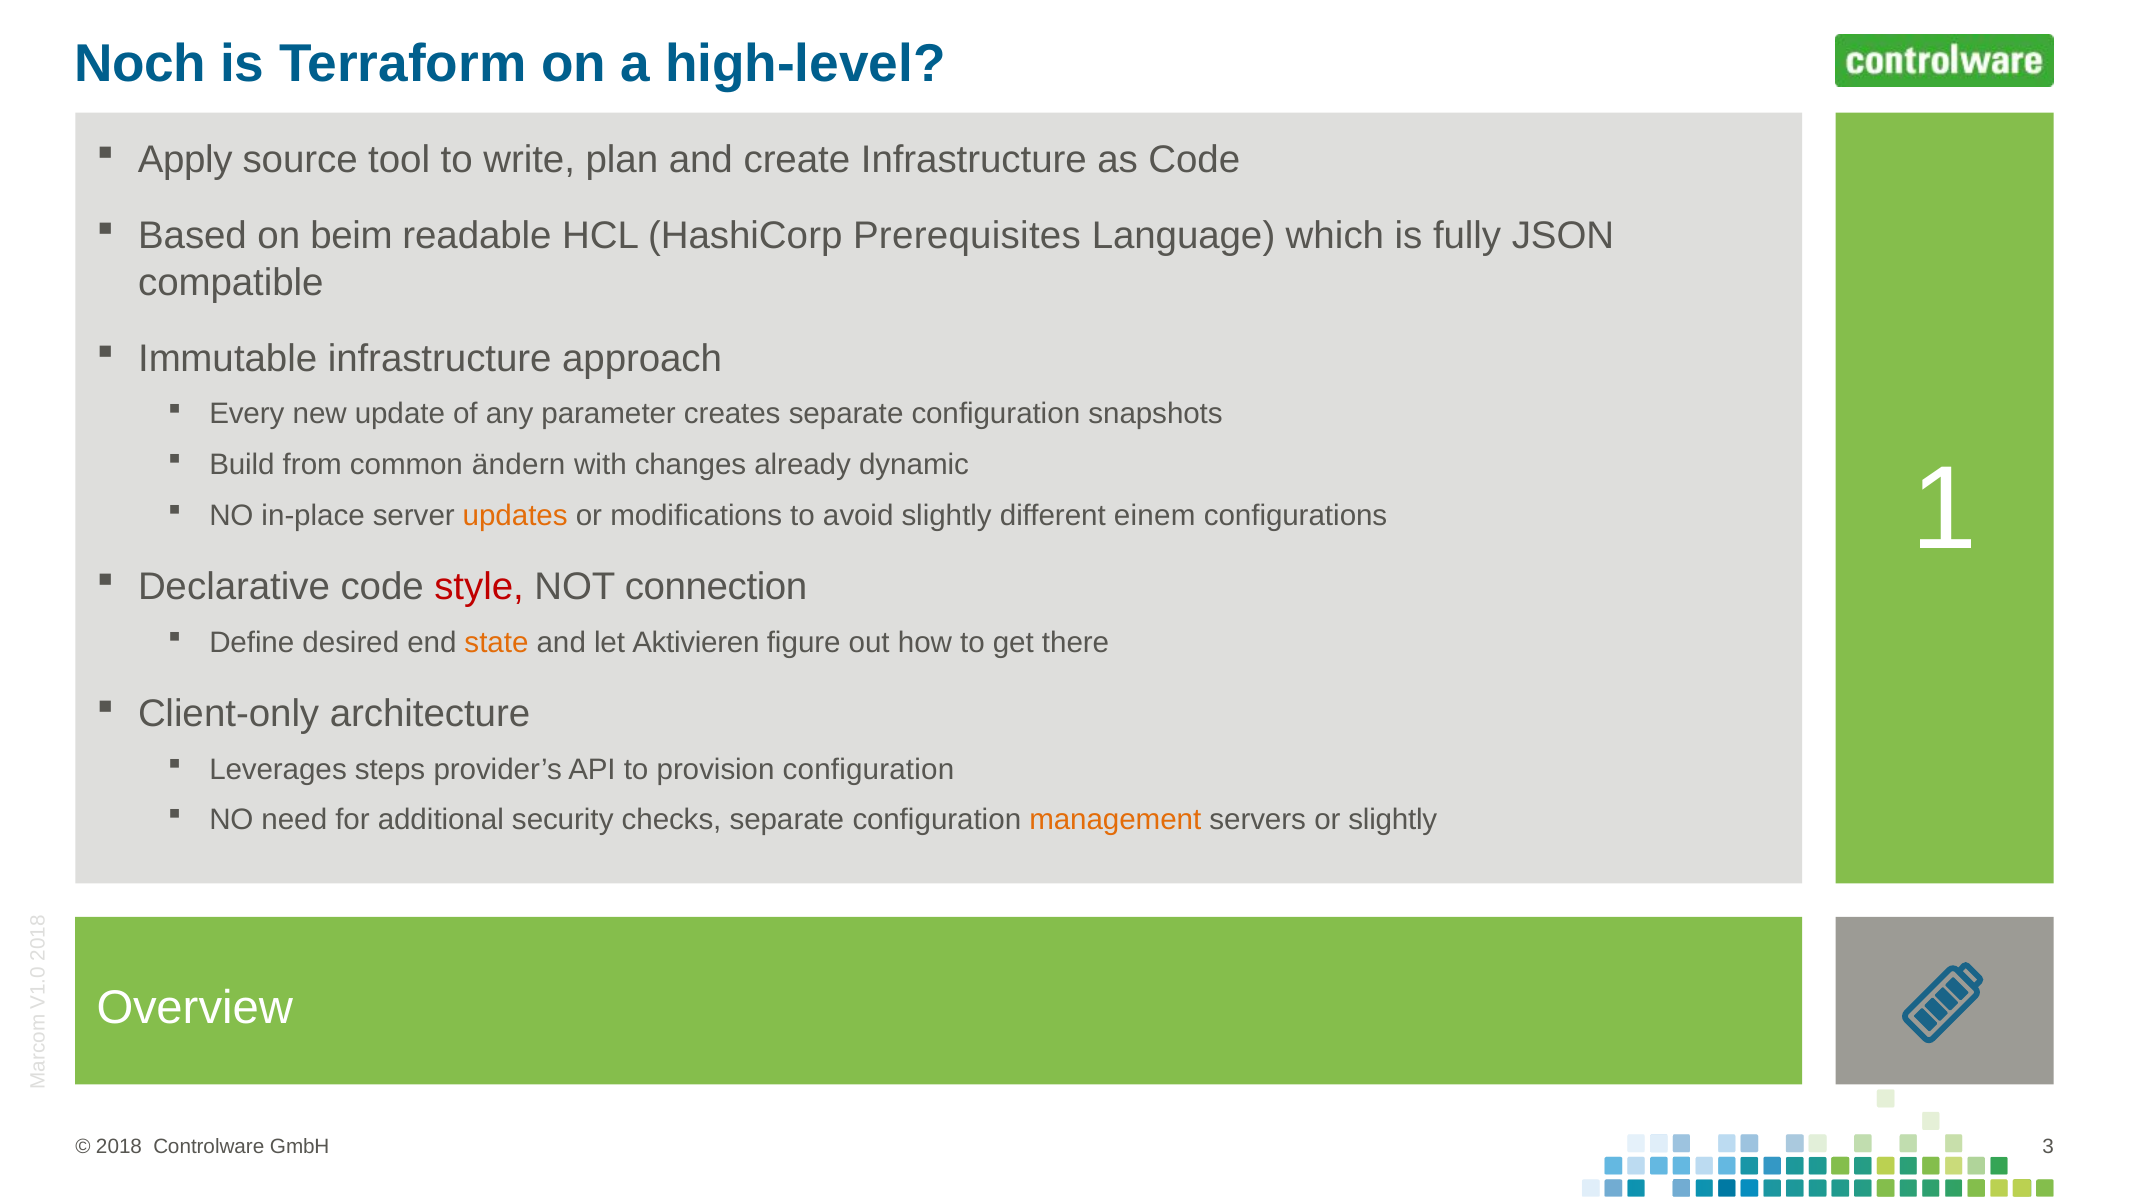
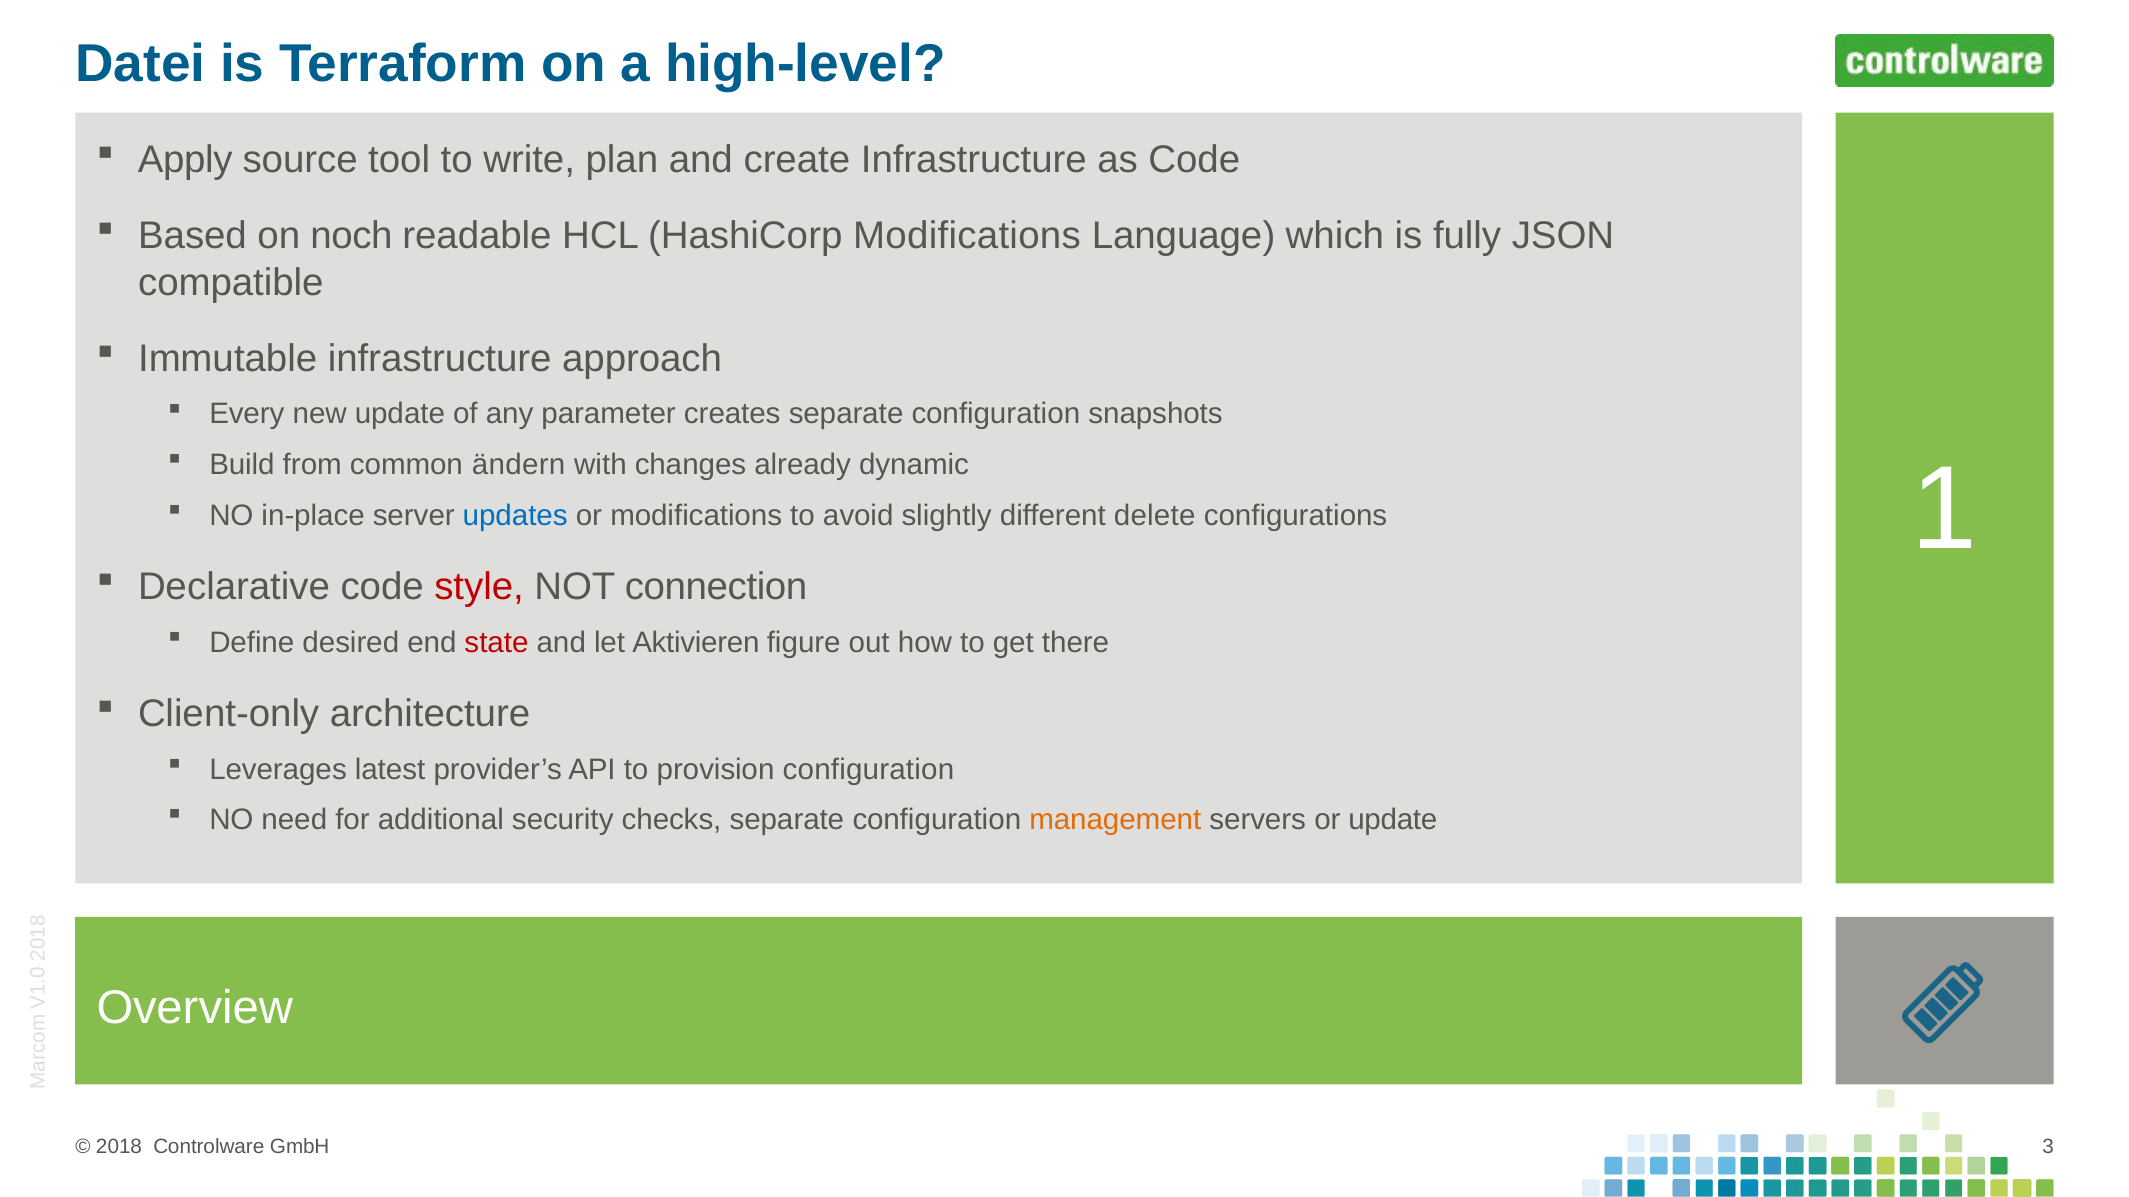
Noch: Noch -> Datei (140, 64)
beim: beim -> noch (351, 236)
HashiCorp Prerequisites: Prerequisites -> Modifications (967, 236)
updates colour: orange -> blue (515, 516)
einem: einem -> delete (1155, 516)
state colour: orange -> red (496, 643)
steps: steps -> latest (390, 770)
or slightly: slightly -> update (1393, 820)
